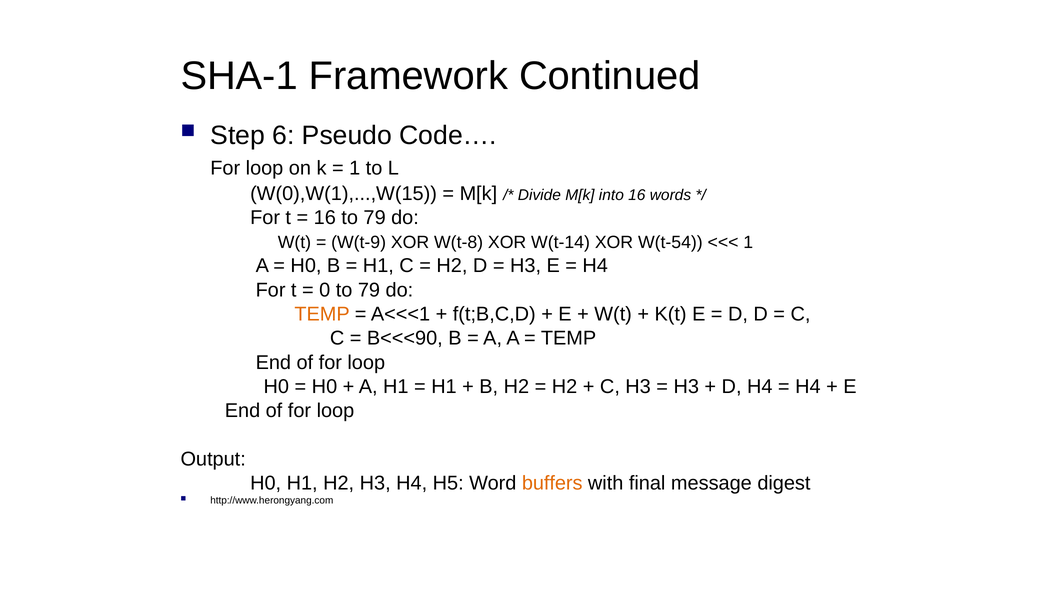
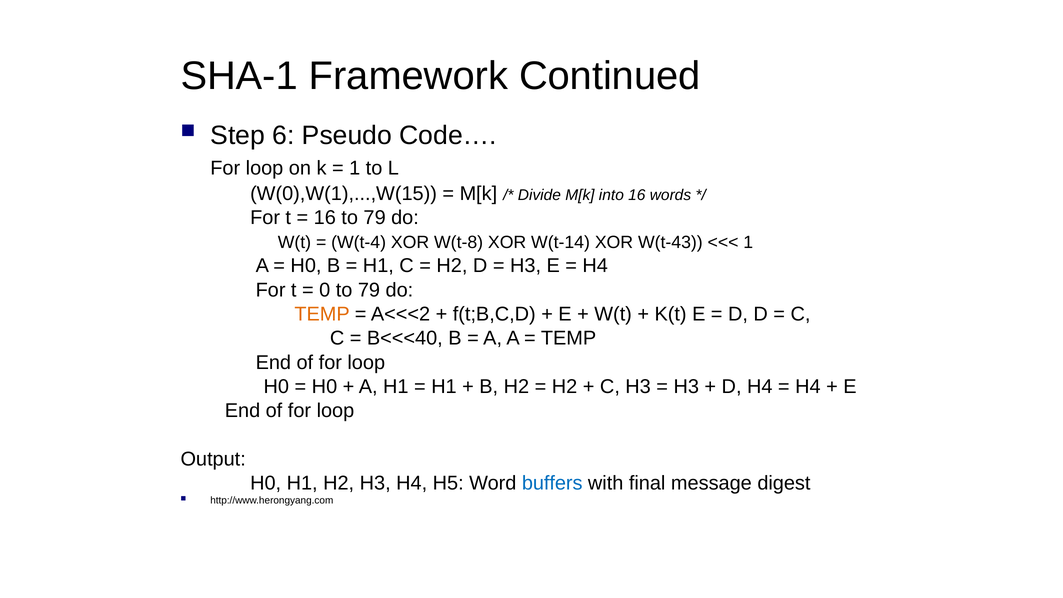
W(t-9: W(t-9 -> W(t-4 (359, 242)
W(t-54: W(t-54 -> W(t-43 (670, 242)
A<<<1: A<<<1 -> A<<<2 (401, 314)
B<<<90: B<<<90 -> B<<<40 (405, 338)
buffers colour: orange -> blue (552, 483)
